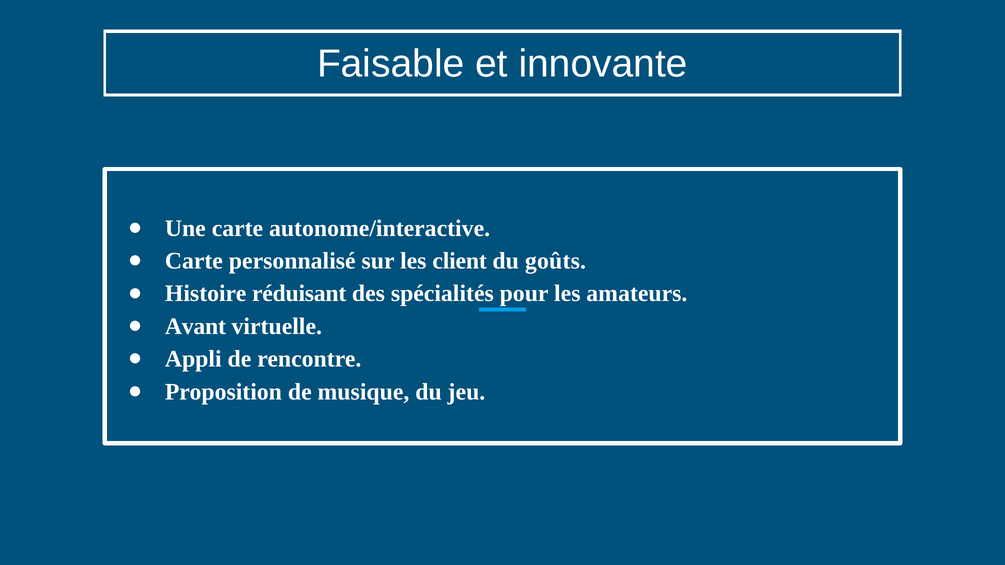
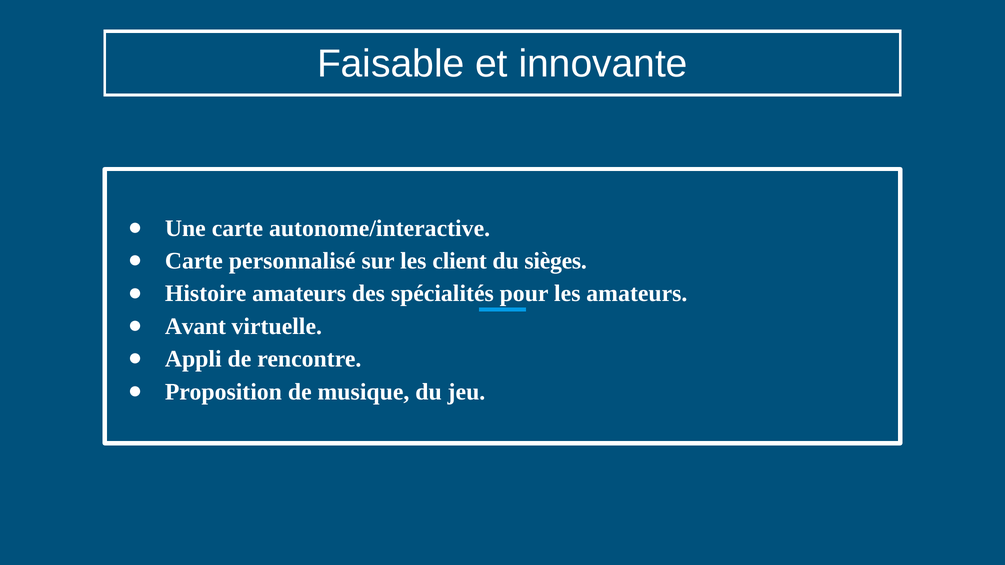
goûts: goûts -> sièges (556, 261)
Histoire réduisant: réduisant -> amateurs (299, 294)
